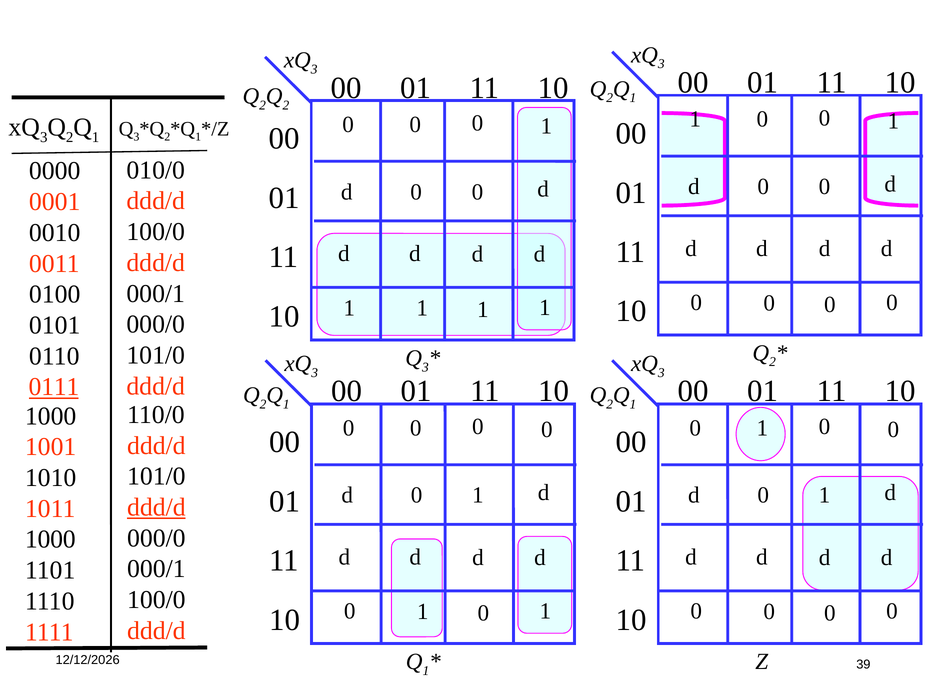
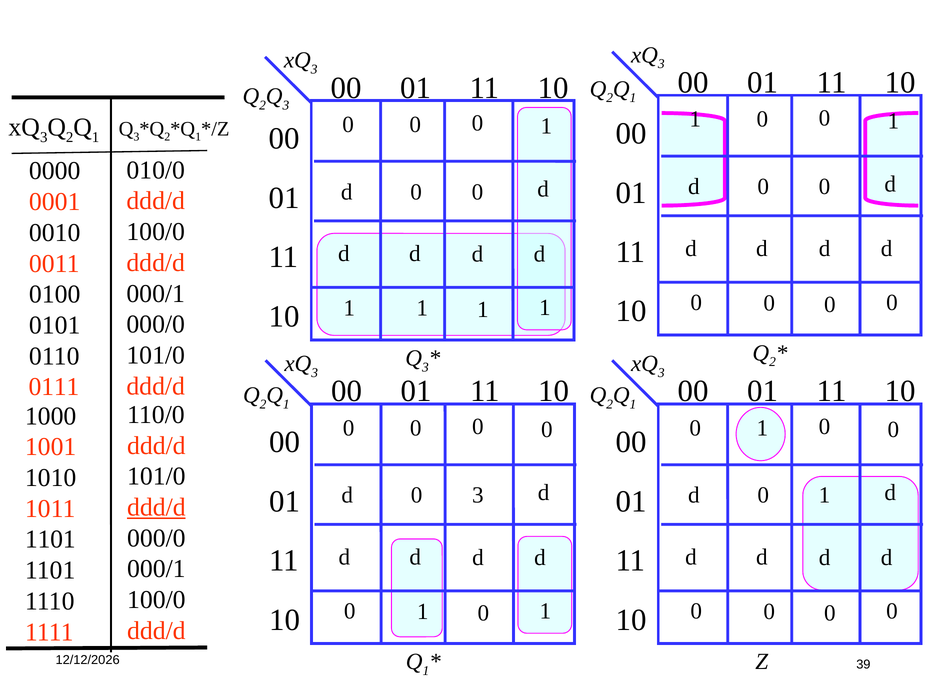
2: 2 -> 3 (286, 105)
0111 underline: present -> none (54, 387)
1: 1 -> 3 (478, 496)
1000: 1000 -> 1101 (50, 540)
